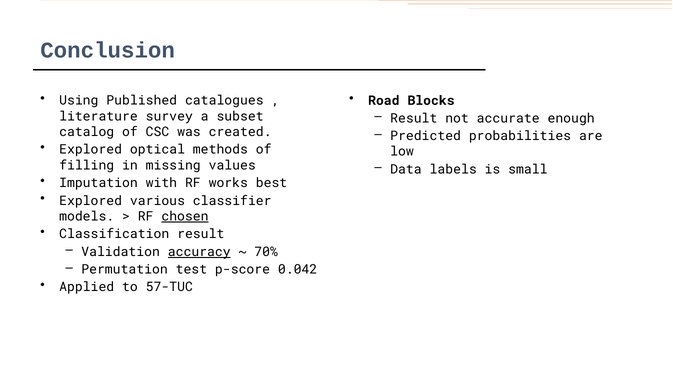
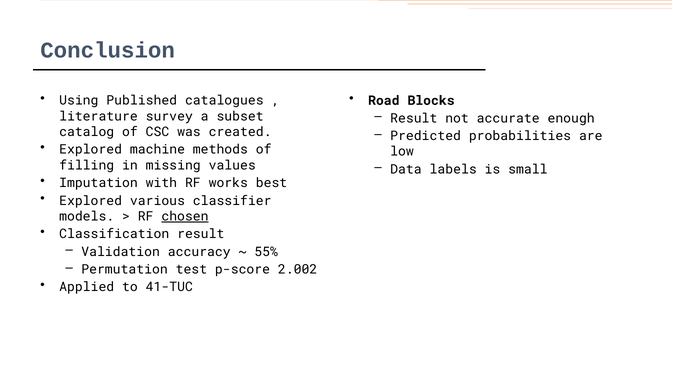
optical: optical -> machine (157, 150)
accuracy underline: present -> none (199, 252)
70%: 70% -> 55% (266, 252)
0.042: 0.042 -> 2.002 (298, 269)
57-TUC: 57-TUC -> 41-TUC (169, 287)
